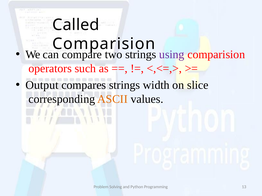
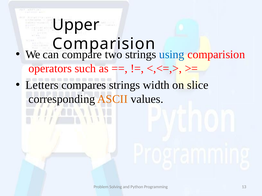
Called: Called -> Upper (76, 25)
using colour: purple -> blue (172, 55)
Output: Output -> Letters (42, 85)
